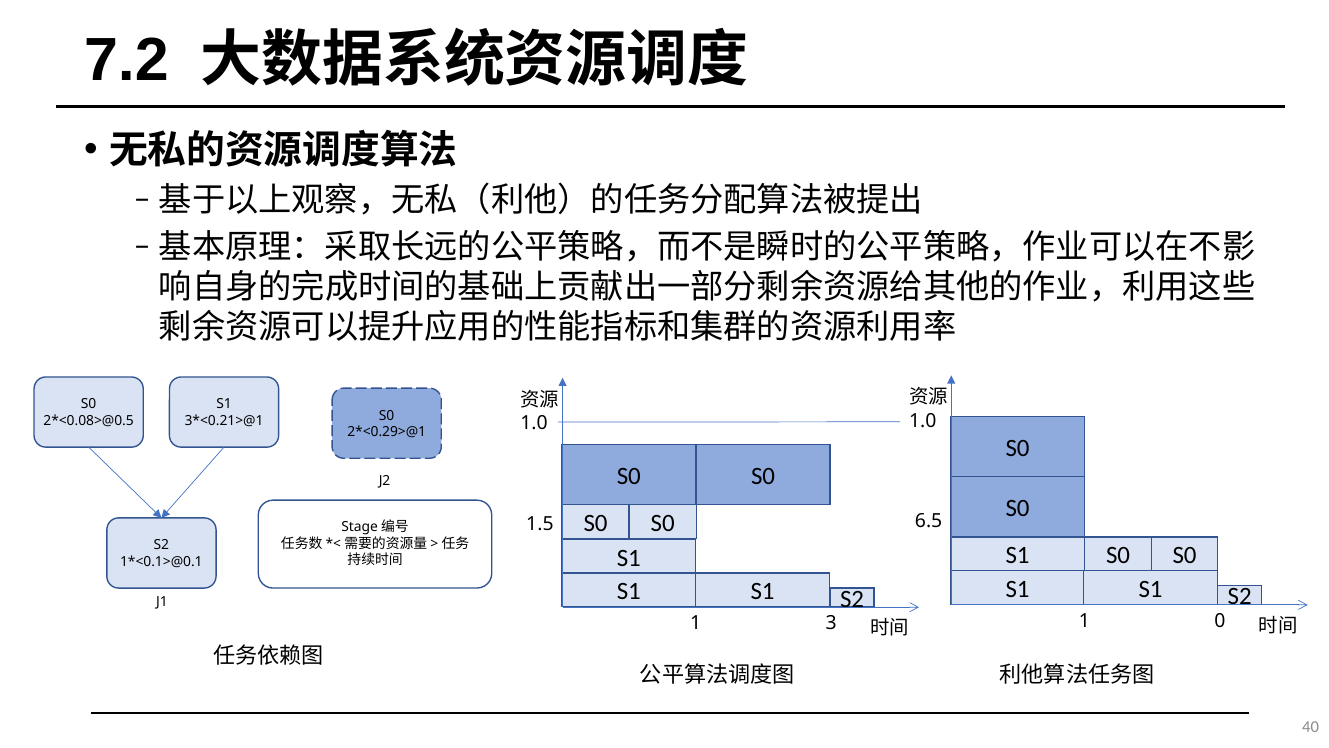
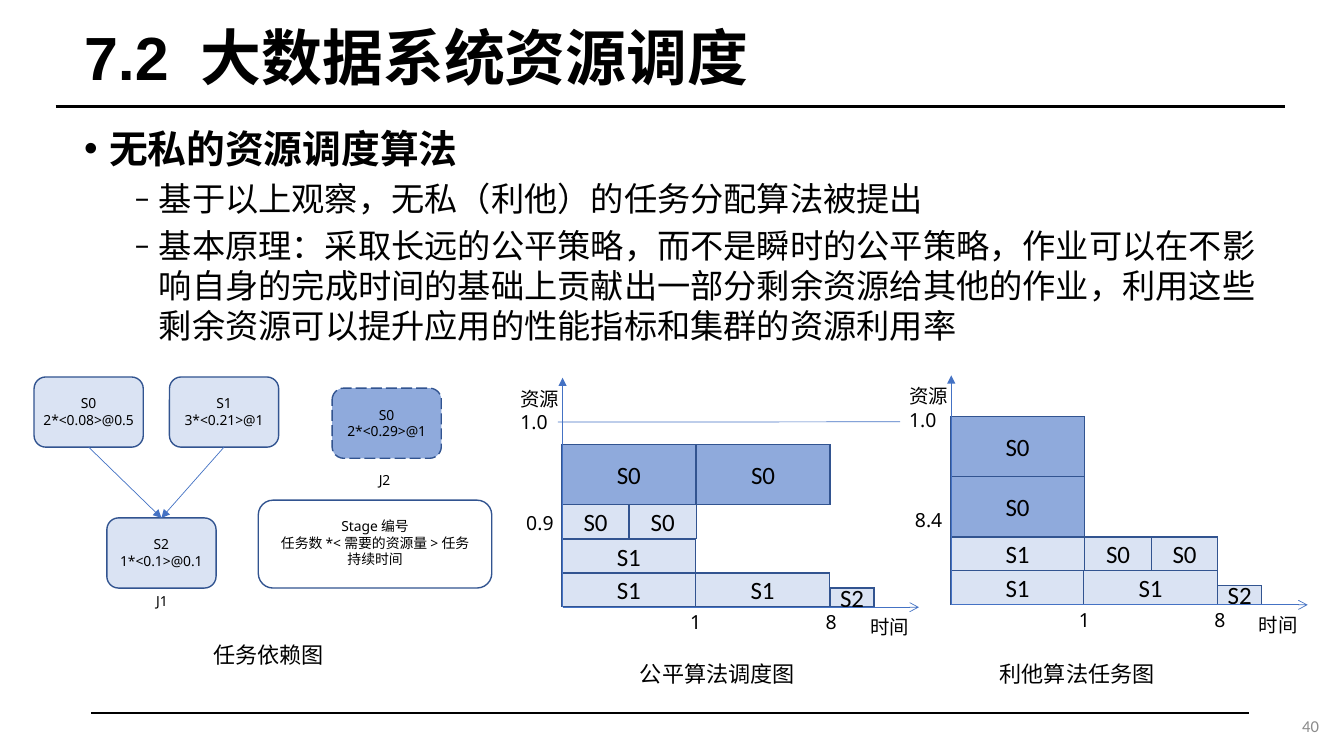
6.5: 6.5 -> 8.4 (929, 521)
1.5: 1.5 -> 0.9 (540, 523)
0: 0 -> 8 (1220, 621)
3: 3 -> 8 (831, 623)
